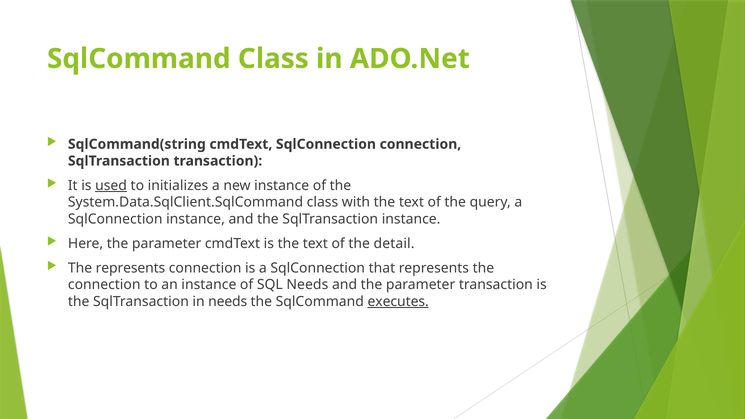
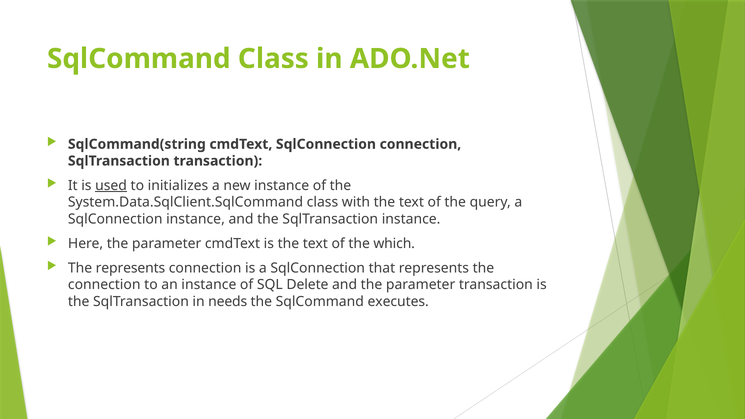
detail: detail -> which (394, 244)
SQL Needs: Needs -> Delete (307, 285)
executes underline: present -> none (398, 302)
